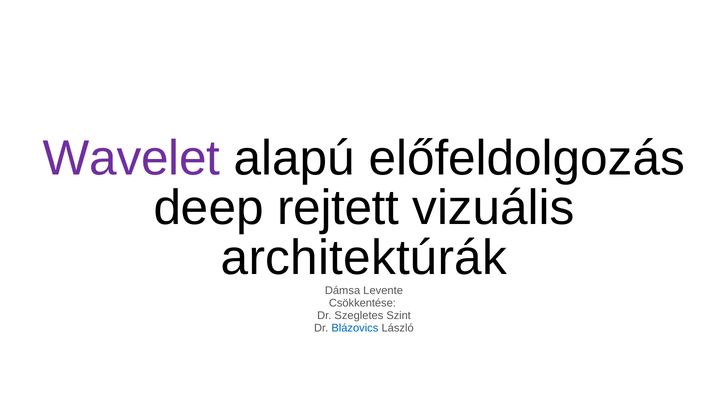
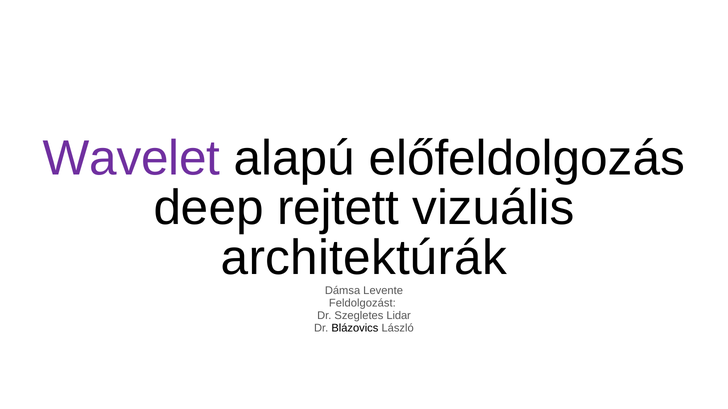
Csökkentése: Csökkentése -> Feldolgozást (362, 303)
Szint: Szint -> Lidar (399, 316)
Blázovics colour: blue -> black (355, 328)
